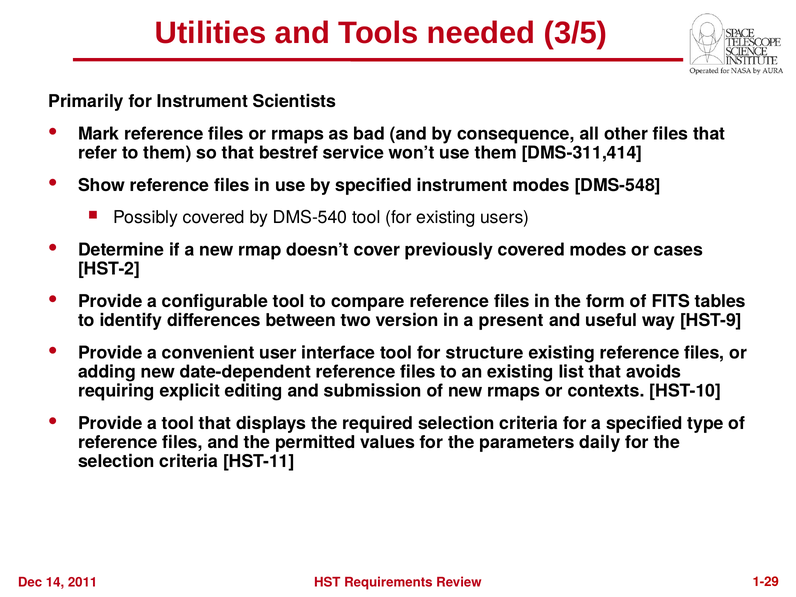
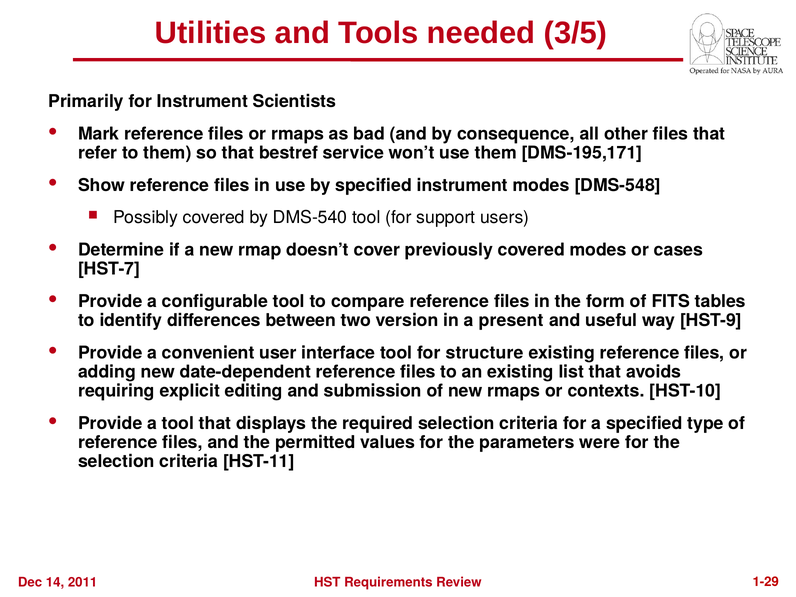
DMS-311,414: DMS-311,414 -> DMS-195,171 (582, 153)
for existing: existing -> support (446, 218)
HST-2: HST-2 -> HST-7 (109, 269)
daily: daily -> were (600, 442)
